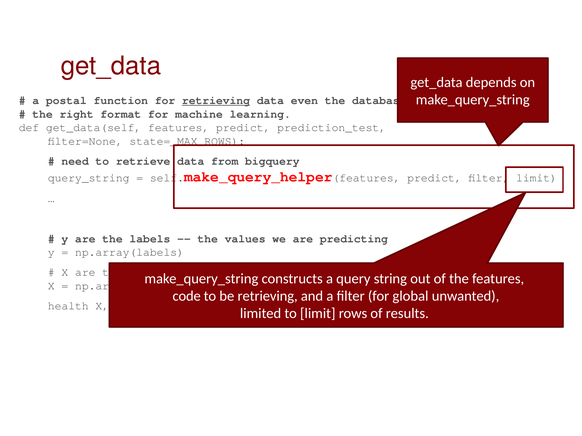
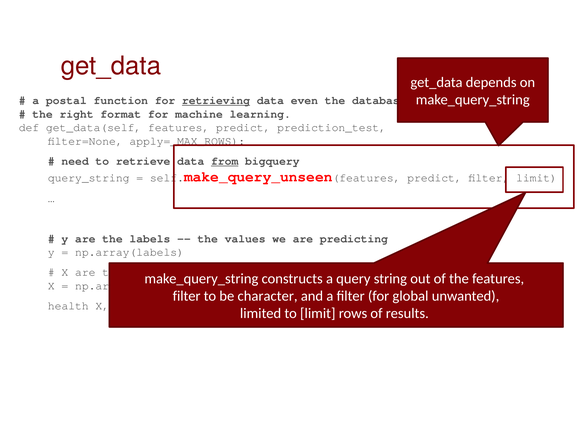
state=_MAX_ROWS: state=_MAX_ROWS -> apply=_MAX_ROWS (187, 141)
from underline: none -> present (225, 161)
make_query_helper: make_query_helper -> make_query_unseen (258, 177)
code: code -> filter (187, 296)
be retrieving: retrieving -> character (268, 296)
